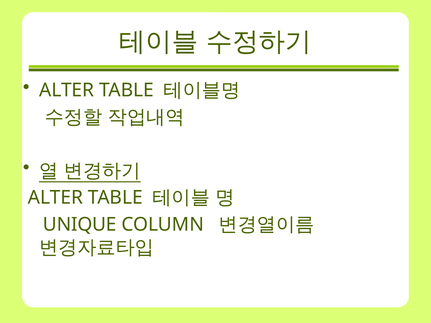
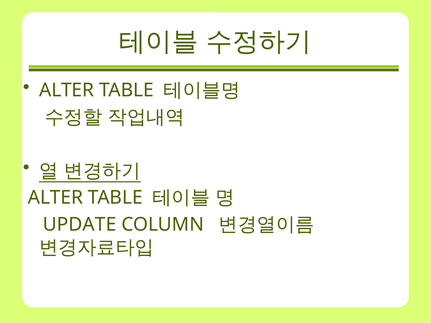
UNIQUE: UNIQUE -> UPDATE (80, 225)
